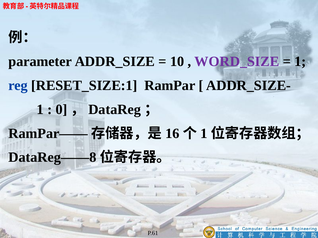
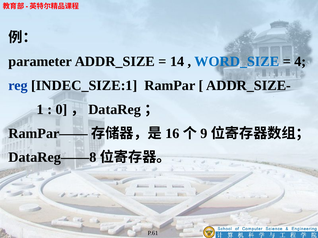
10: 10 -> 14 (177, 62)
WORD_SIZE colour: purple -> blue (237, 62)
1: 1 -> 4 (300, 62)
RESET_SIZE:1: RESET_SIZE:1 -> INDEC_SIZE:1 (84, 86)
1: 1 -> 9 (204, 134)
